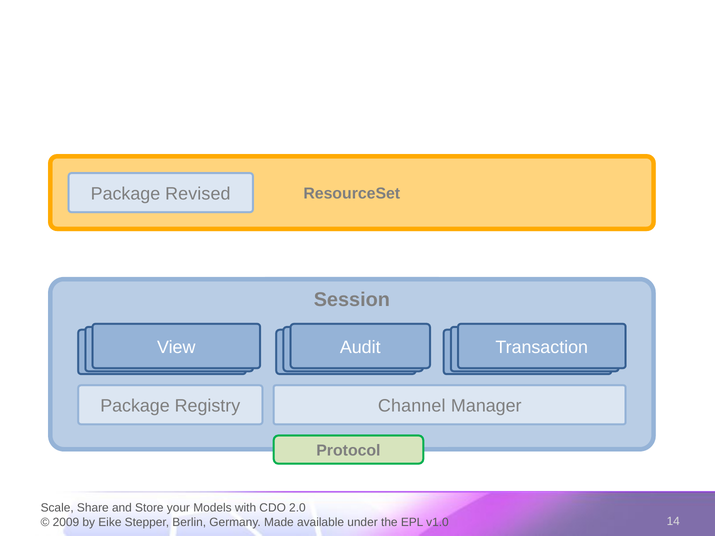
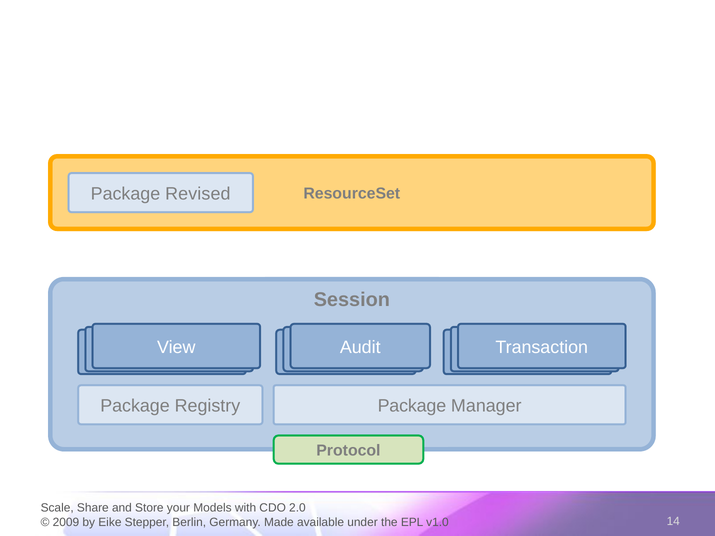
Registry Channel: Channel -> Package (412, 406)
